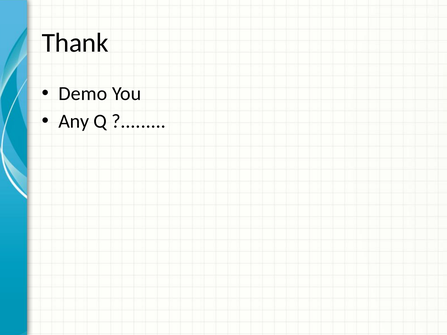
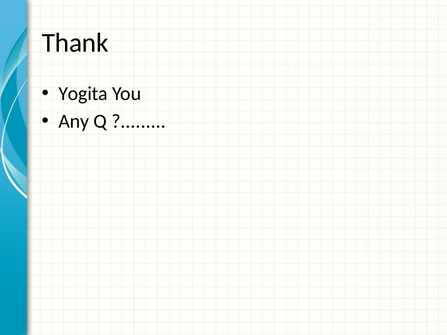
Demo: Demo -> Yogita (83, 94)
